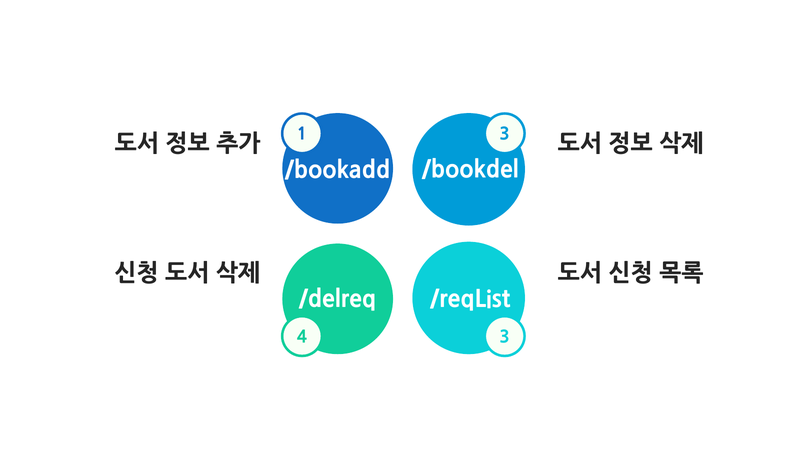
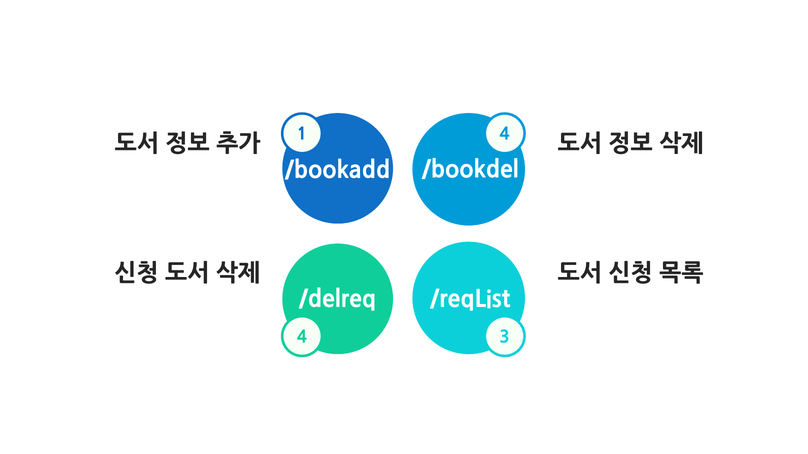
1 3: 3 -> 4 (505, 135)
